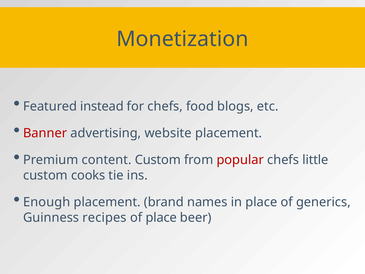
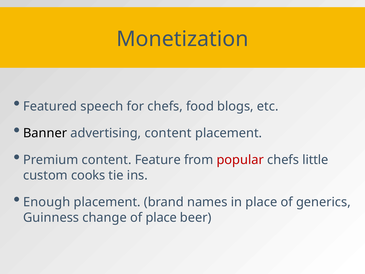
instead: instead -> speech (102, 106)
Banner colour: red -> black (45, 133)
advertising website: website -> content (168, 133)
content Custom: Custom -> Feature (158, 160)
recipes: recipes -> change (105, 217)
